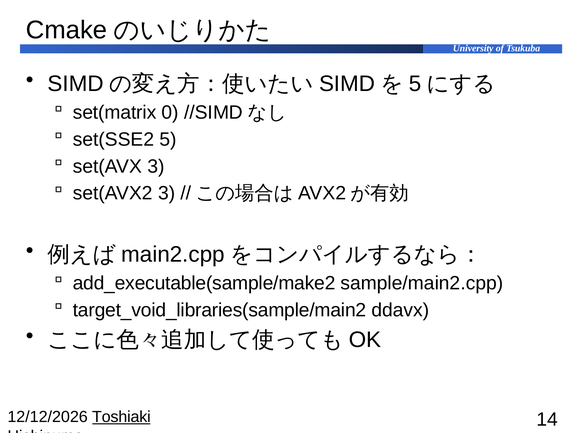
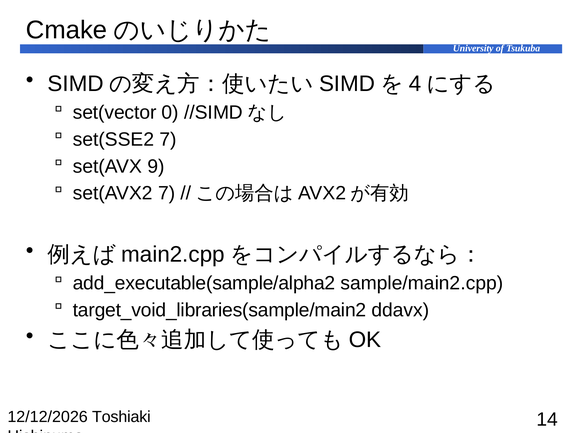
5: 5 -> 4 (415, 84)
set(matrix: set(matrix -> set(vector (115, 113)
set(SSE2 5: 5 -> 7 (168, 140)
set(AVX 3: 3 -> 9 (156, 167)
set(AVX2 3: 3 -> 7 (167, 194)
add_executable(sample/make2: add_executable(sample/make2 -> add_executable(sample/alpha2 (204, 283)
Toshiaki underline: present -> none (121, 417)
